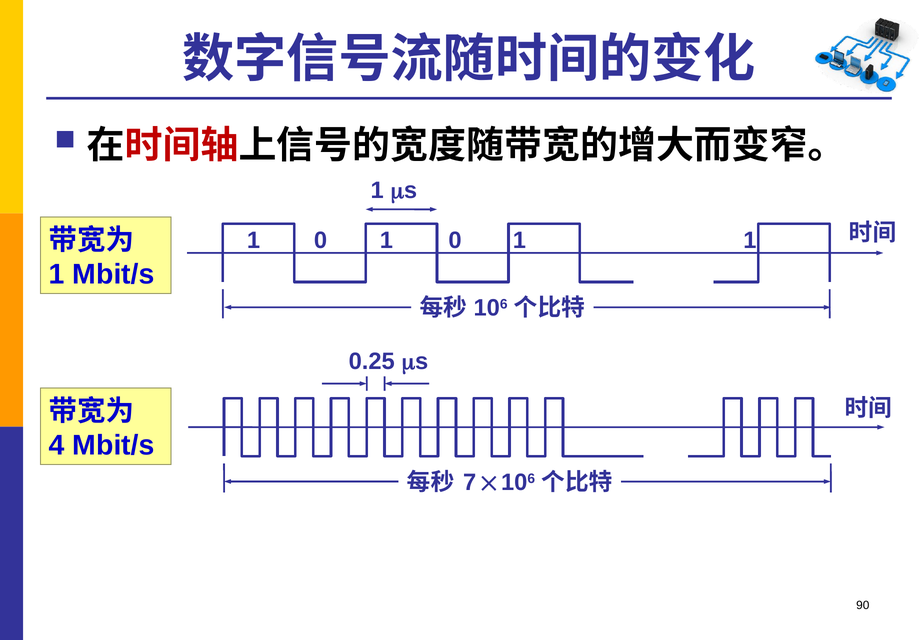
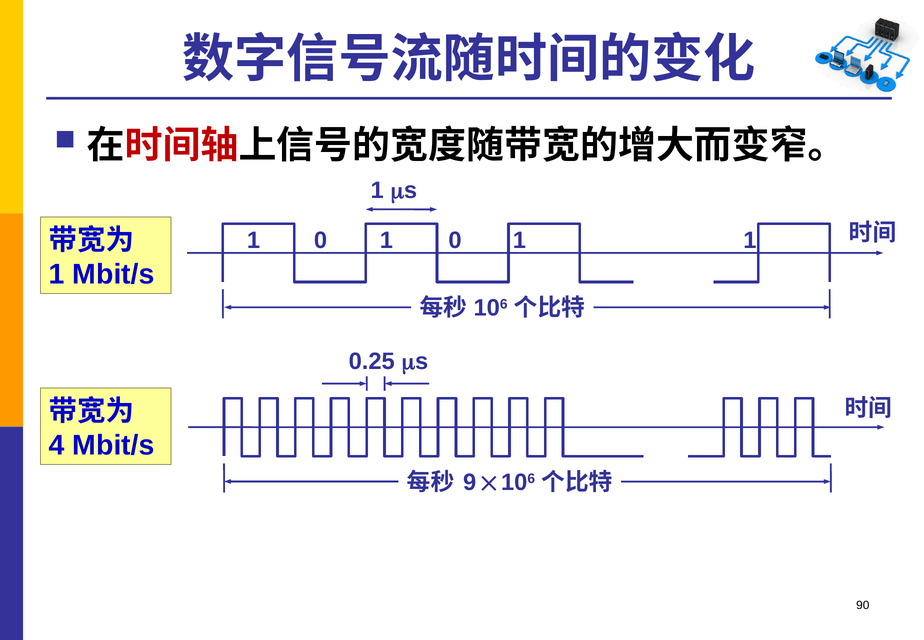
7: 7 -> 9 (470, 482)
